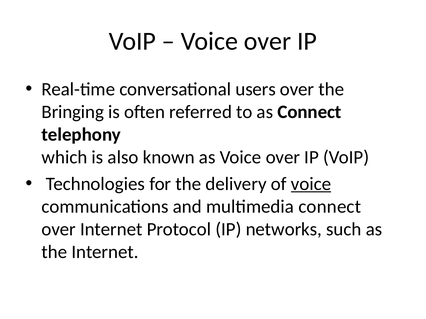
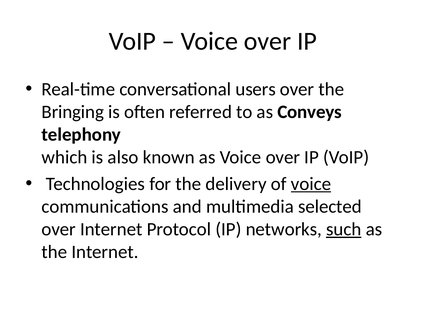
as Connect: Connect -> Conveys (310, 112)
multimedia connect: connect -> selected (330, 207)
such underline: none -> present (344, 230)
